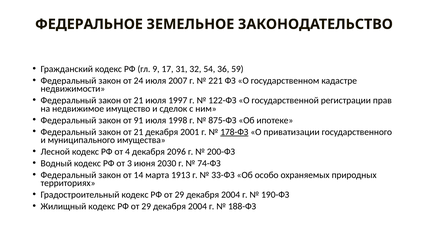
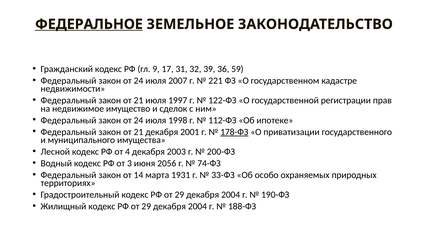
ФЕДЕРАЛЬНОЕ underline: none -> present (89, 24)
54: 54 -> 39 (209, 69)
91: 91 -> 24 (138, 120)
875-ФЗ: 875-ФЗ -> 112-ФЗ (222, 120)
2096: 2096 -> 2003 (176, 152)
2030: 2030 -> 2056 (167, 163)
1913: 1913 -> 1931 (181, 175)
